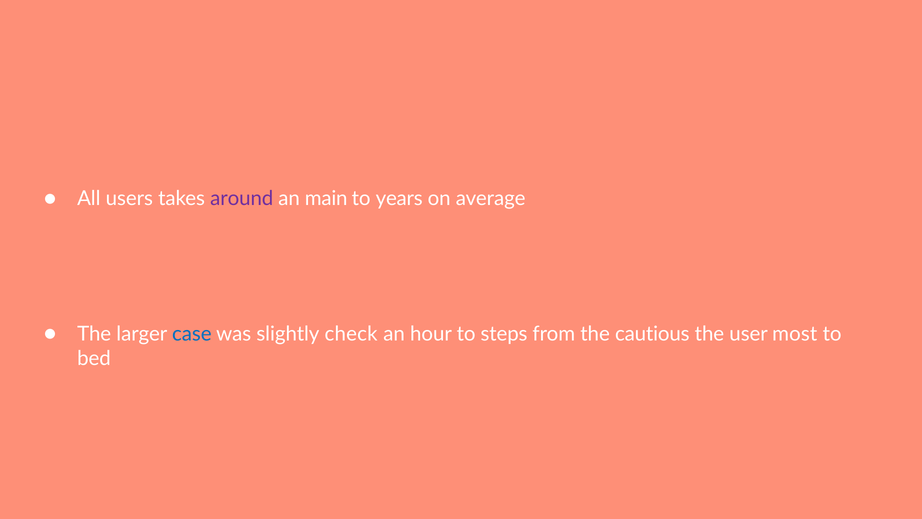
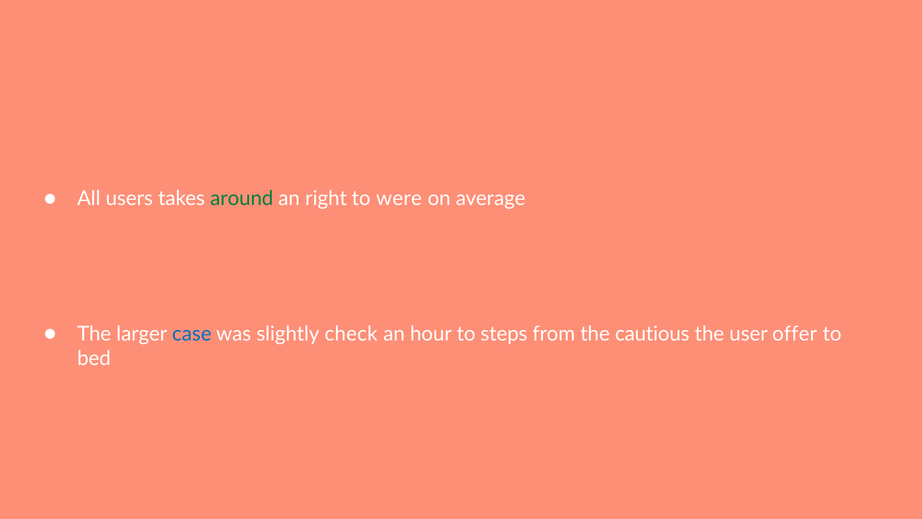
around colour: purple -> green (242, 199)
main: main -> right (326, 199)
years: years -> were (399, 199)
most: most -> offer (795, 334)
